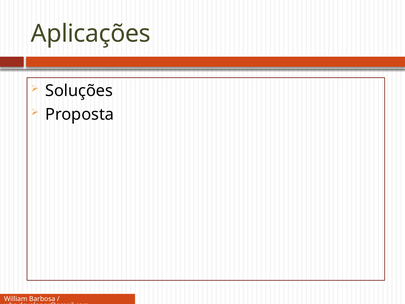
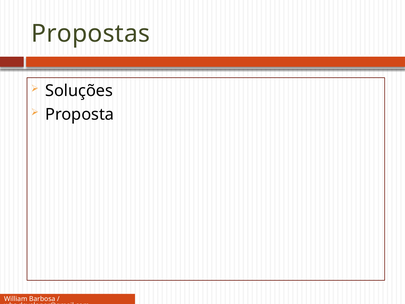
Aplicações: Aplicações -> Propostas (91, 34)
